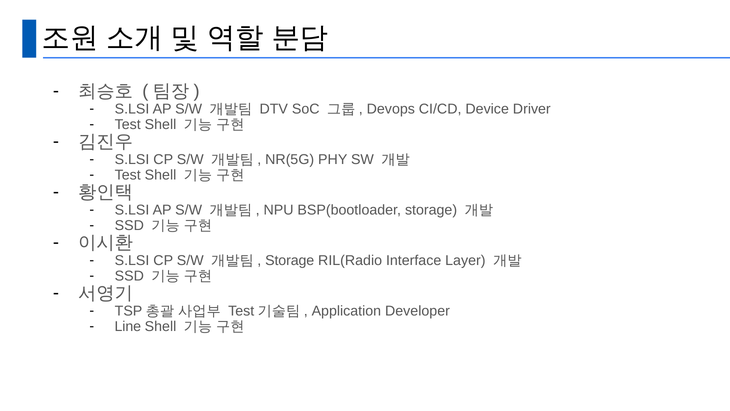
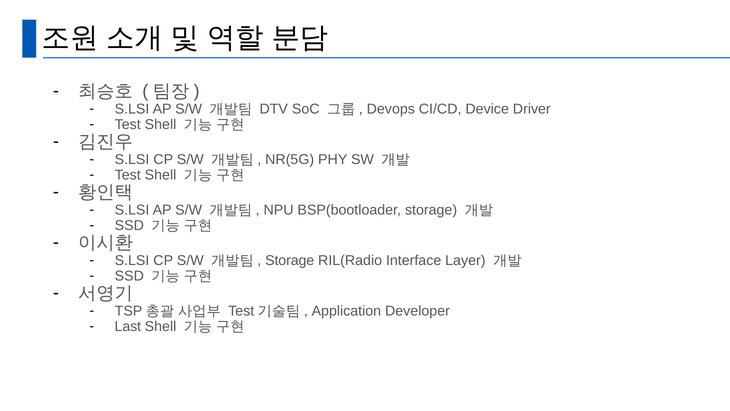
Line: Line -> Last (128, 326)
